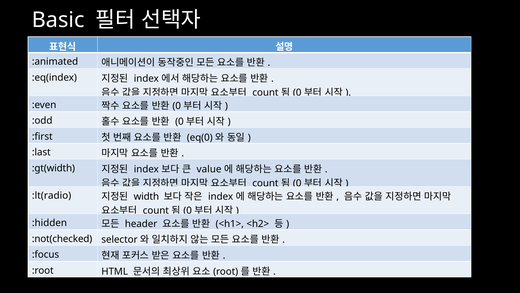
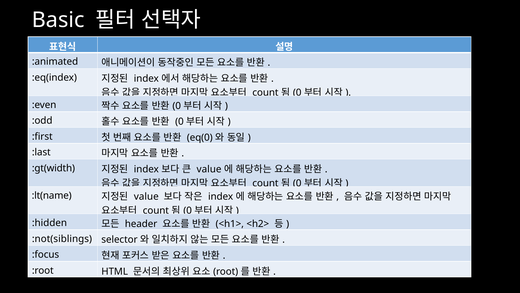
:lt(radio: :lt(radio -> :lt(name (52, 195)
width: width -> value (146, 196)
:not(checked: :not(checked -> :not(siblings (62, 238)
